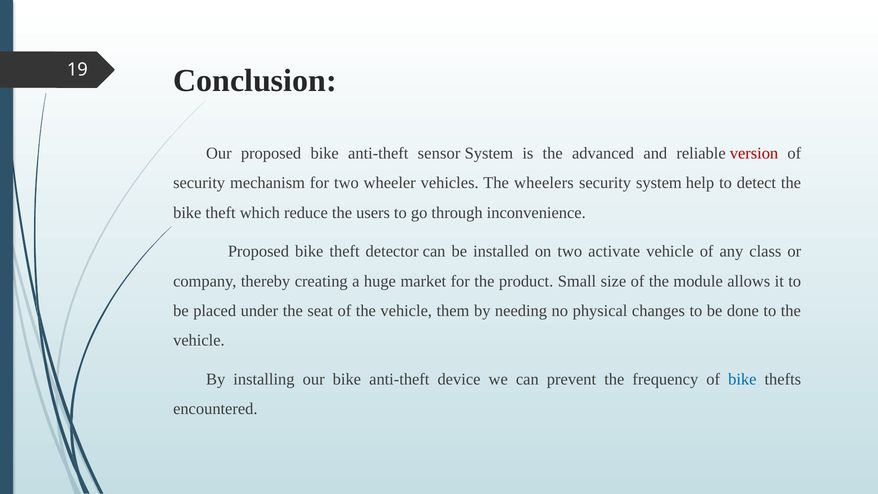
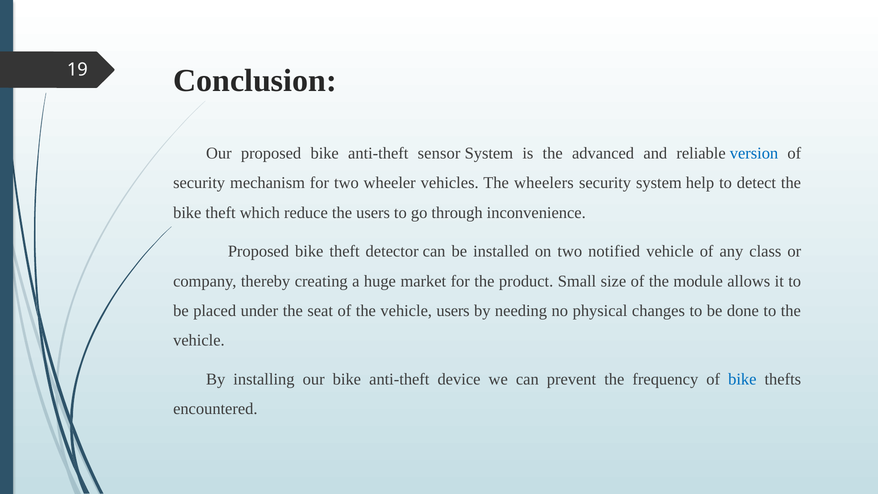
version colour: red -> blue (754, 153)
activate: activate -> notified (614, 251)
vehicle them: them -> users (453, 311)
